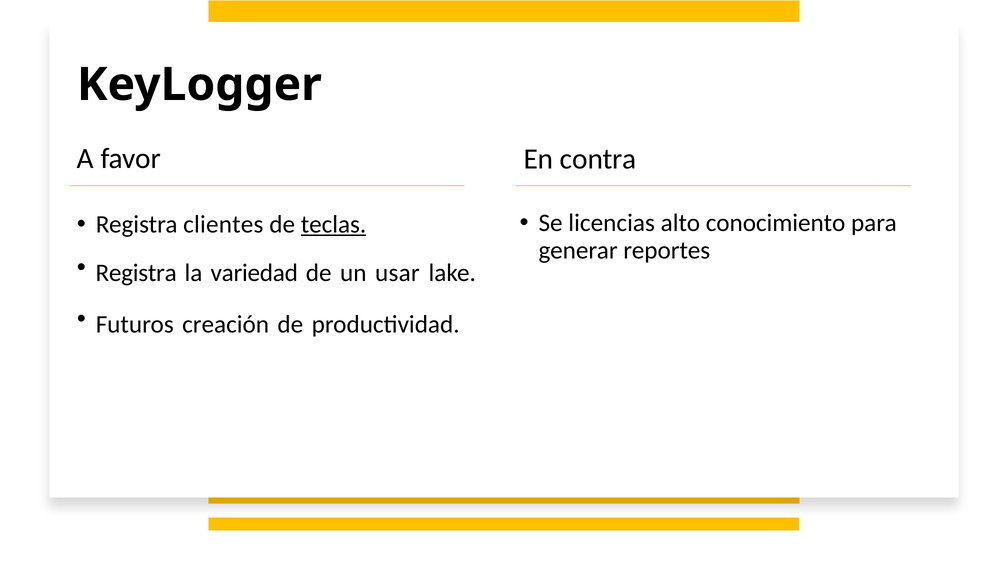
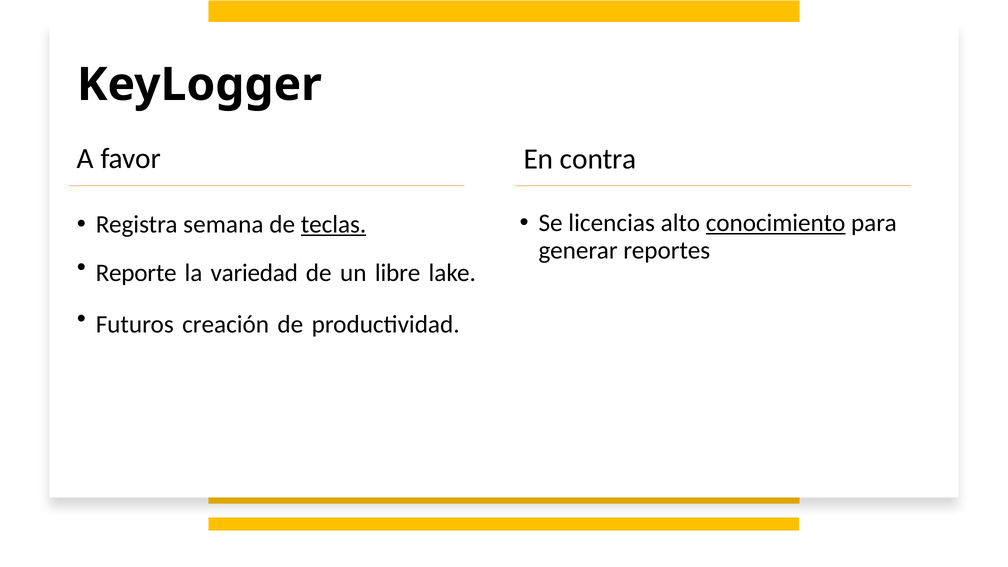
conocimiento underline: none -> present (776, 223)
clientes: clientes -> semana (223, 224)
Registra: Registra -> Reporte (136, 273)
usar: usar -> libre (398, 273)
